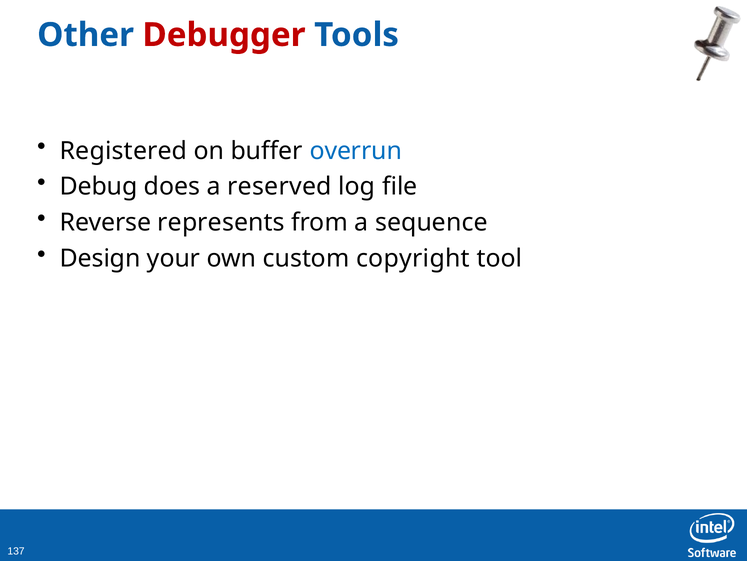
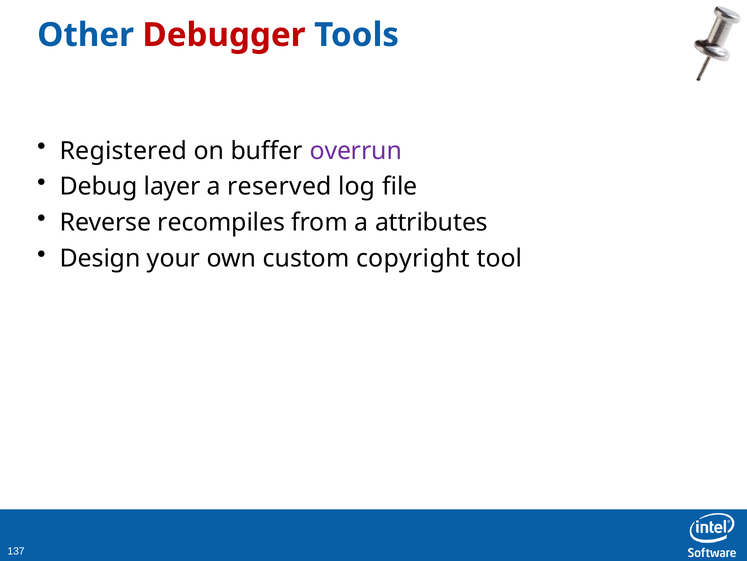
overrun colour: blue -> purple (356, 151)
does: does -> layer (172, 186)
represents: represents -> recompiles (221, 222)
sequence: sequence -> attributes (431, 222)
